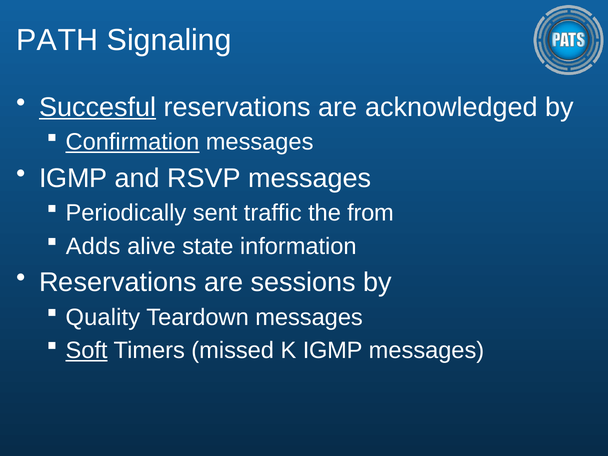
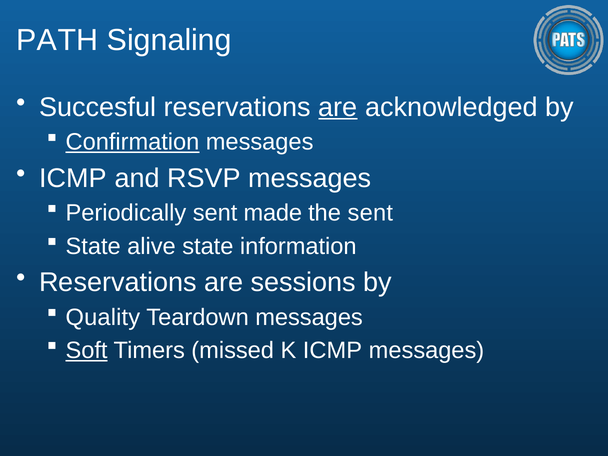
Succesful underline: present -> none (98, 107)
are underline: none -> present (338, 107)
IGMP: IGMP -> ICMP (73, 178)
traffic: traffic -> made (273, 213)
the from: from -> sent (370, 213)
Adds: Adds -> State (93, 246)
K IGMP: IGMP -> ICMP (332, 350)
